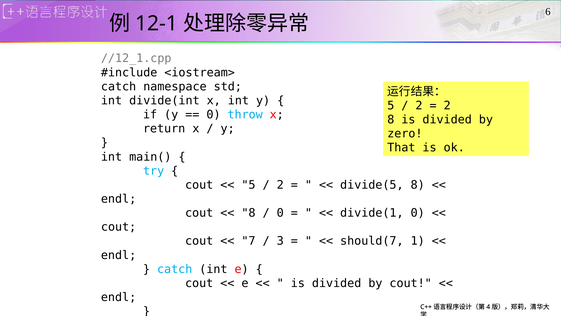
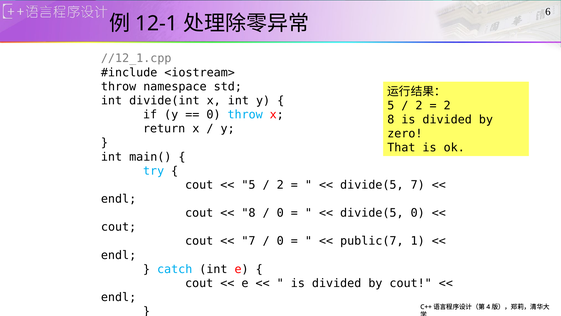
catch: catch -> throw (119, 86)
divide(5 8: 8 -> 7 (418, 185)
divide(1: divide(1 -> divide(5 (372, 213)
3: 3 -> 0 (280, 241)
should(7: should(7 -> public(7 (372, 241)
